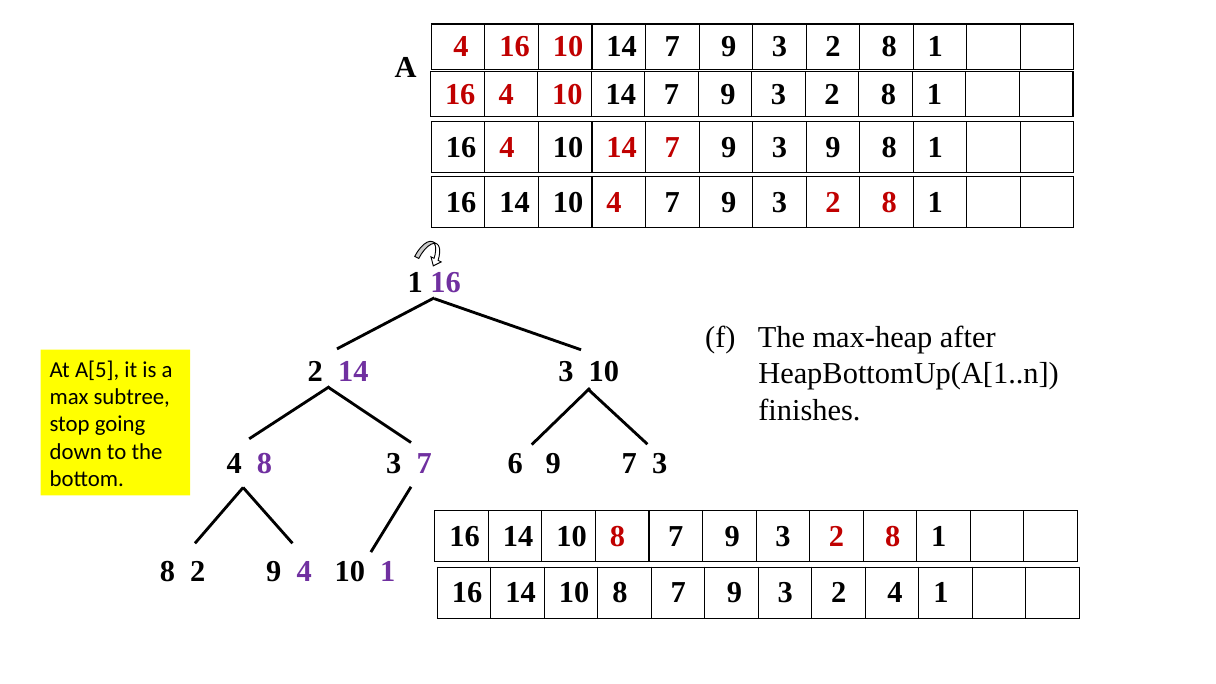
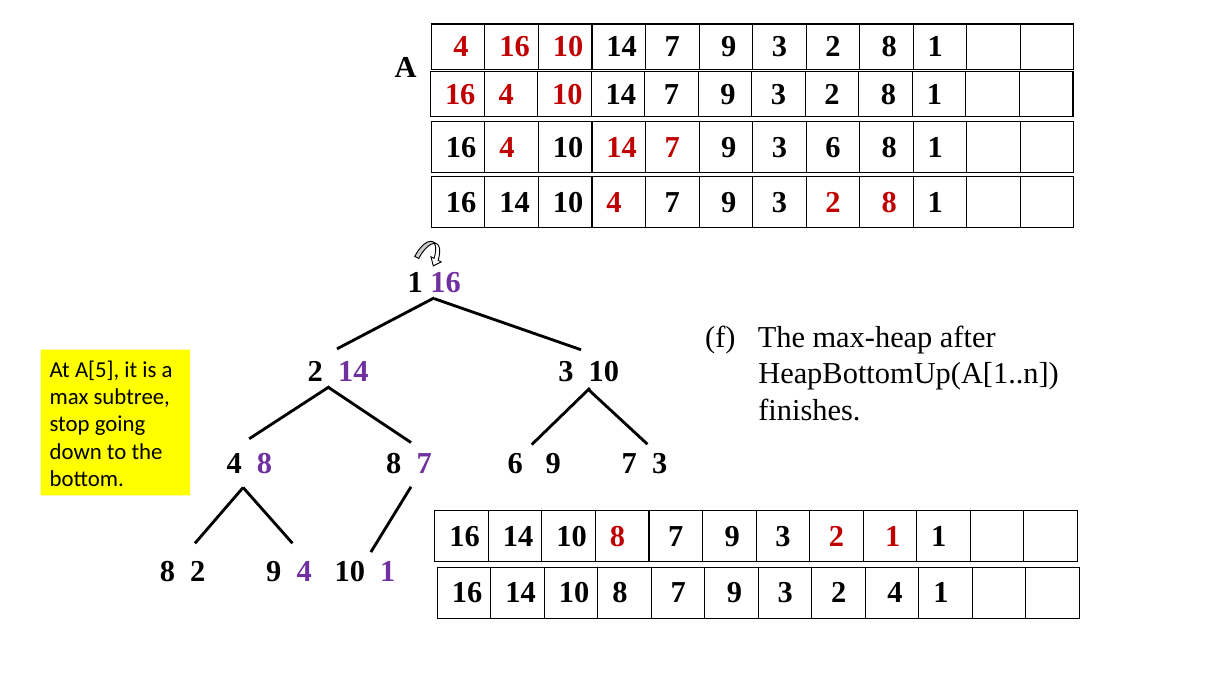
3 9: 9 -> 6 (833, 148)
8 3: 3 -> 8 (394, 463)
8: 8 -> 1 (893, 536)
